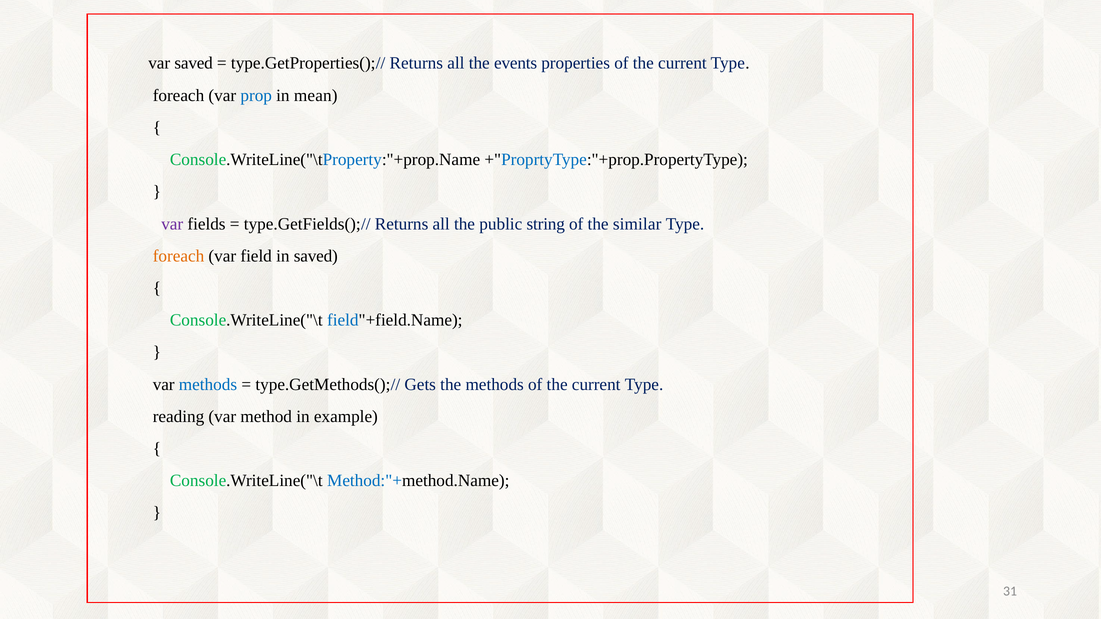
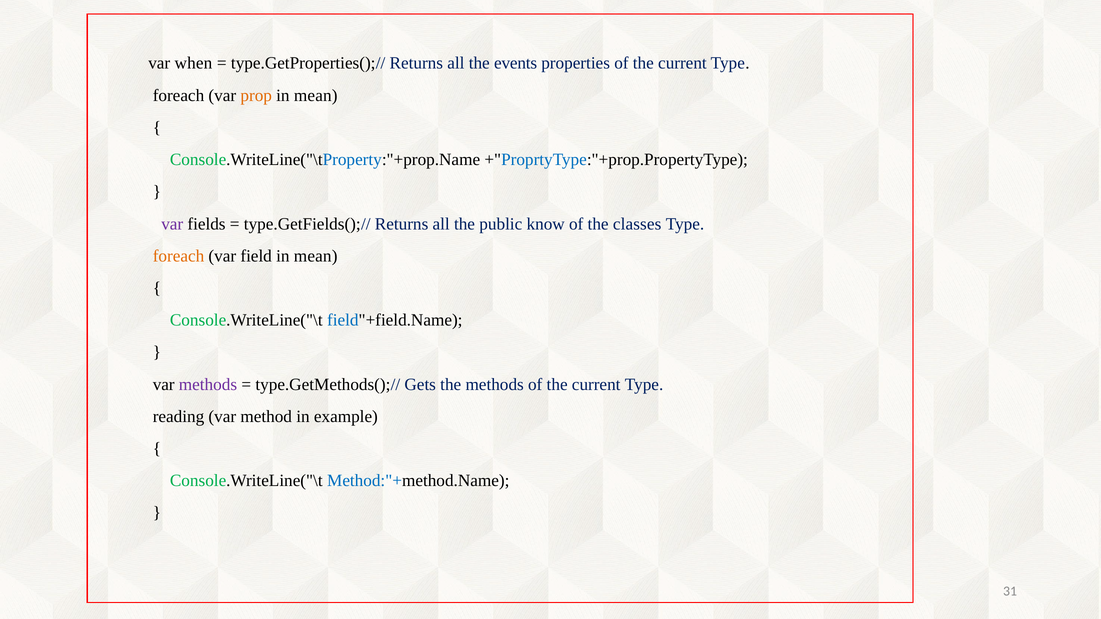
var saved: saved -> when (193, 63)
prop colour: blue -> orange (256, 95)
string: string -> know (546, 224)
similar: similar -> classes (637, 224)
field in saved: saved -> mean (316, 256)
methods colour: blue -> purple (208, 385)
